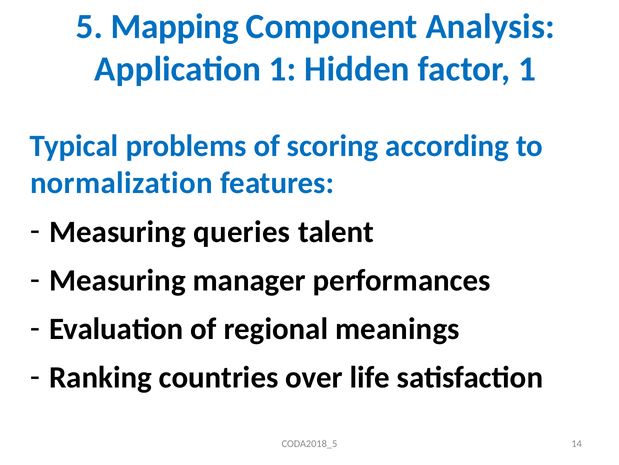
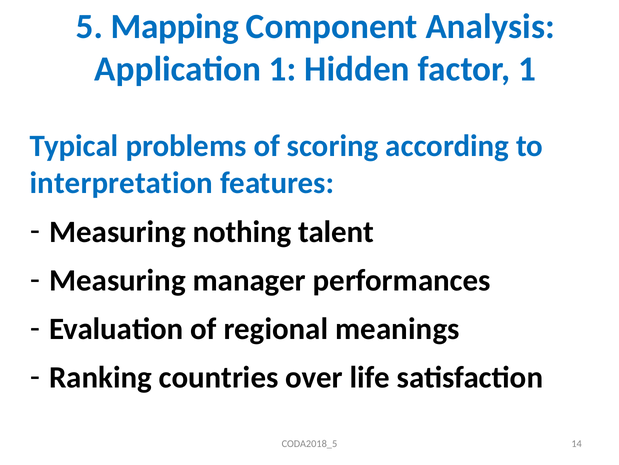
normalization: normalization -> interpretation (121, 183)
queries: queries -> nothing (242, 231)
